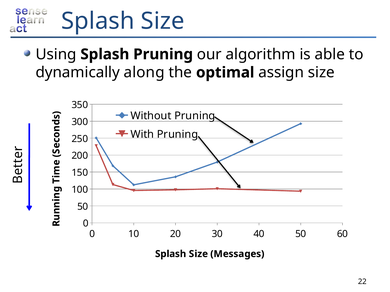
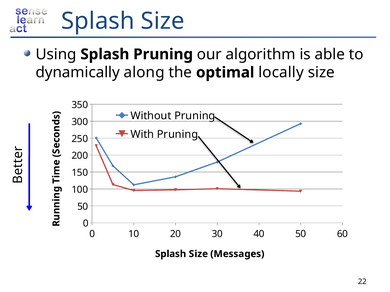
assign: assign -> locally (281, 73)
